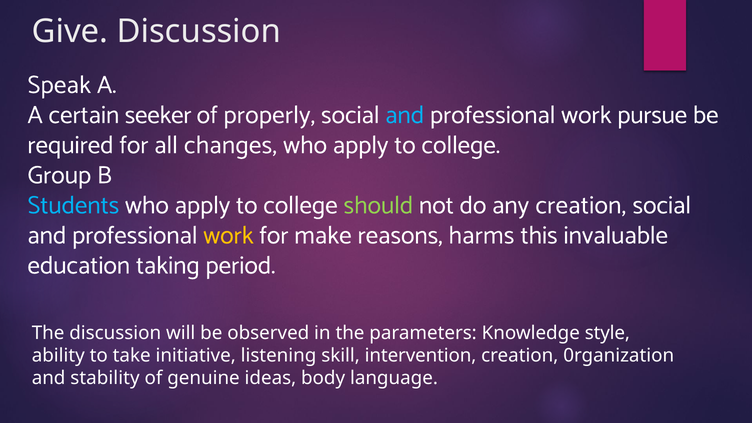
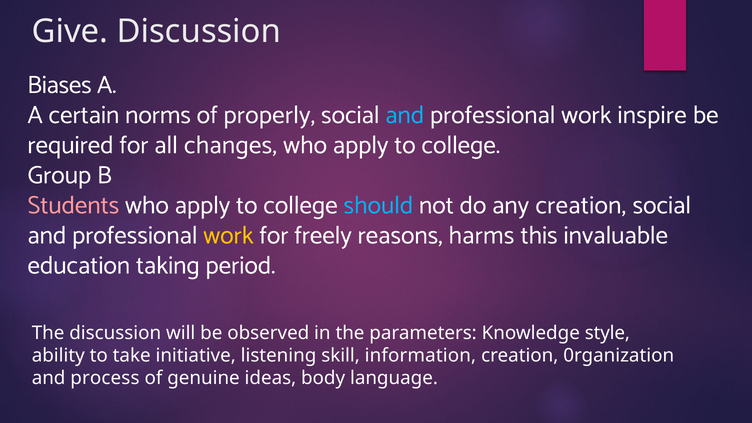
Speak: Speak -> Biases (59, 85)
seeker: seeker -> norms (158, 115)
pursue: pursue -> inspire (652, 115)
Students colour: light blue -> pink (73, 205)
should colour: light green -> light blue (378, 205)
make: make -> freely (323, 235)
intervention: intervention -> information (420, 356)
stability: stability -> process (105, 378)
